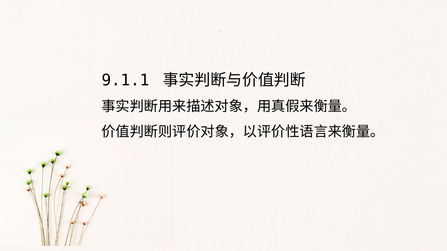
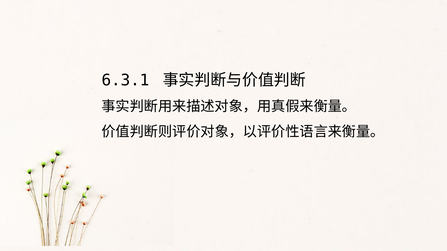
9.1.1: 9.1.1 -> 6.3.1 (125, 80)
